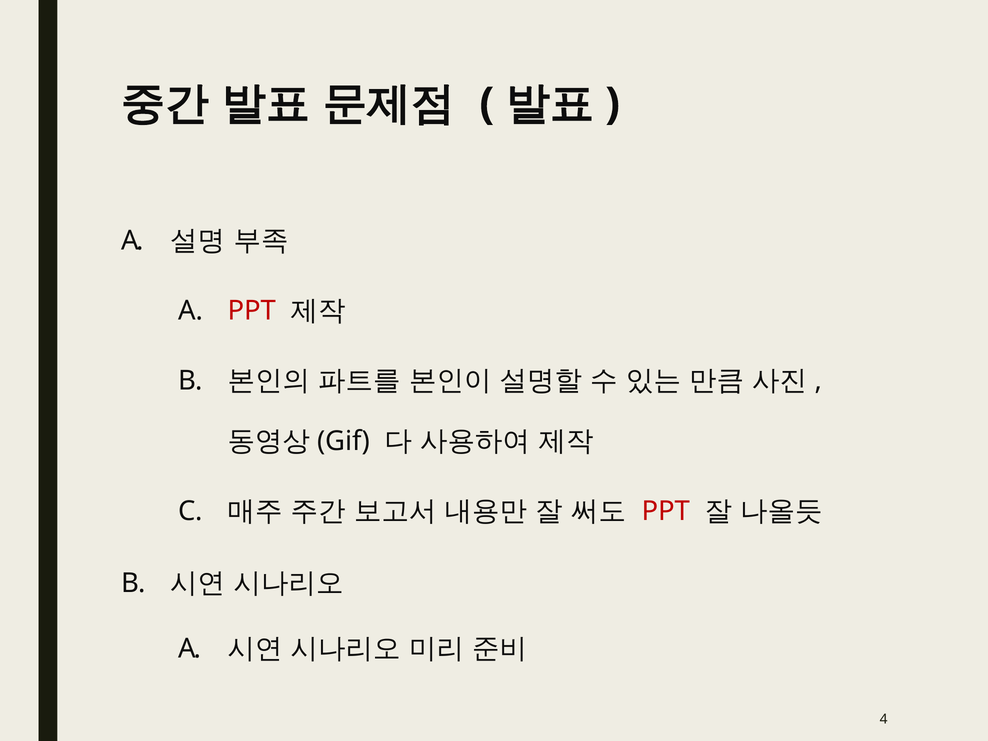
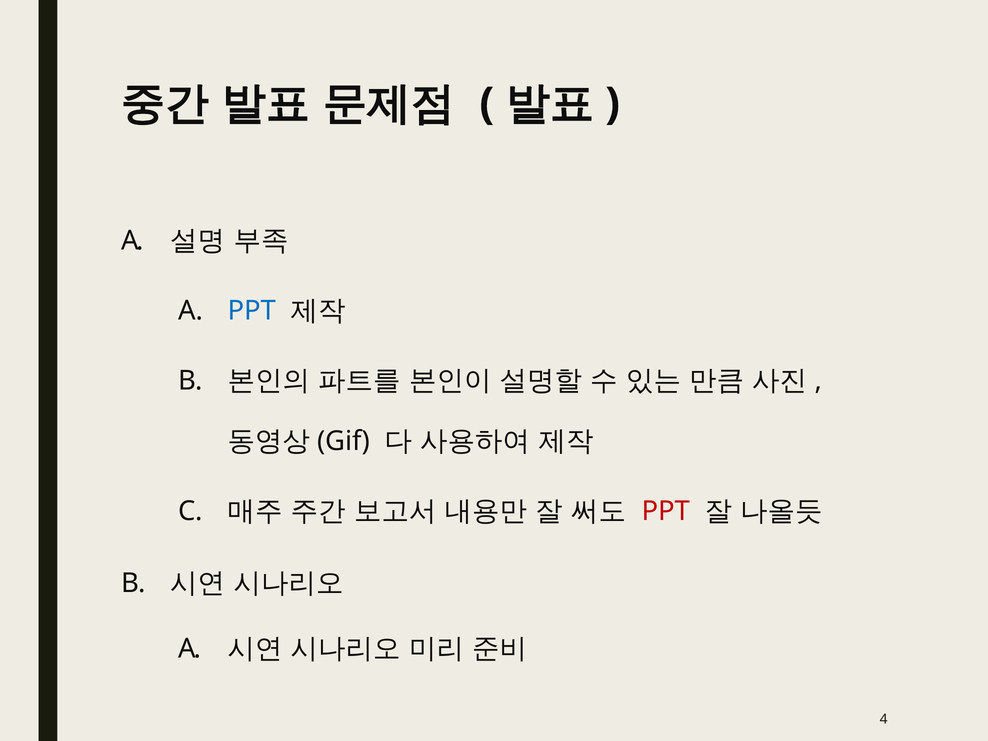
PPT colour: red -> blue (252, 311)
